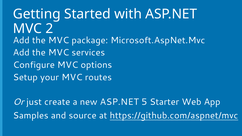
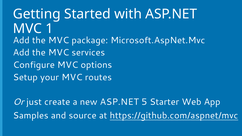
2: 2 -> 1 (49, 29)
